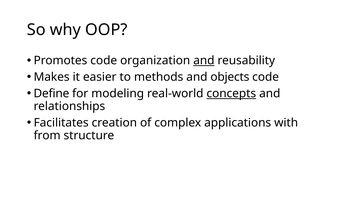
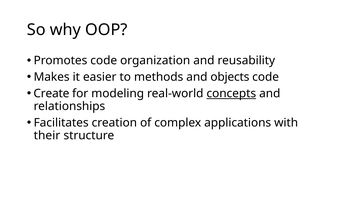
and underline: present -> none (204, 61)
Define: Define -> Create (51, 94)
from: from -> their (47, 135)
